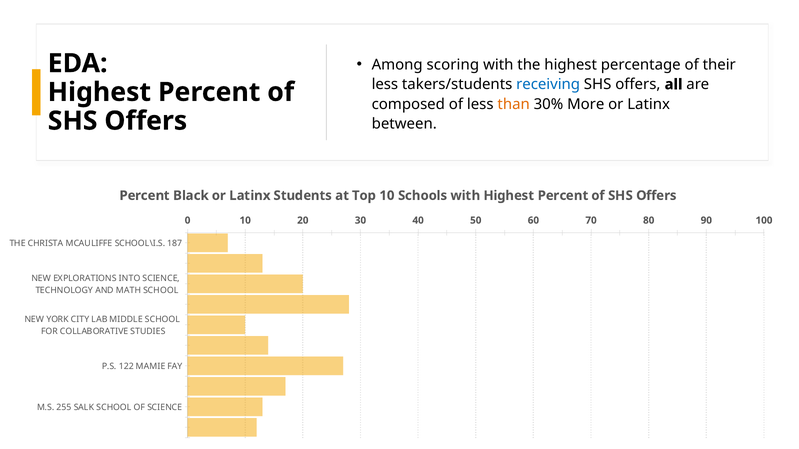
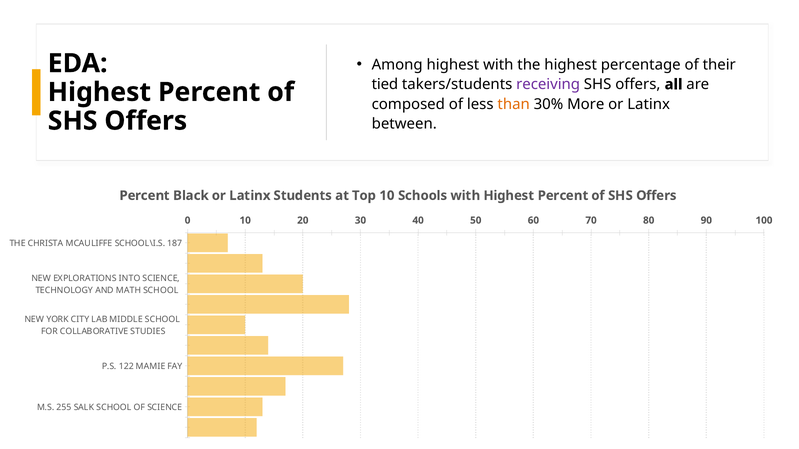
Among scoring: scoring -> highest (453, 65)
less: less -> tied (385, 84)
receiving colour: blue -> purple (548, 84)
